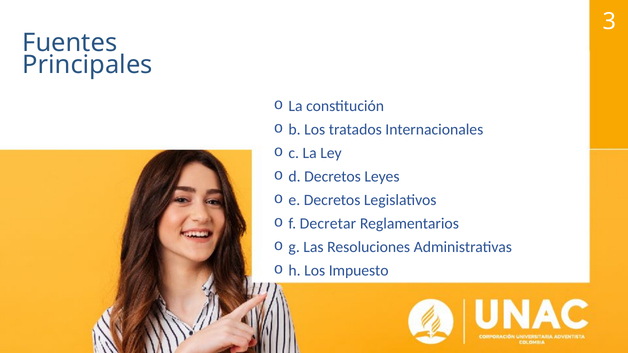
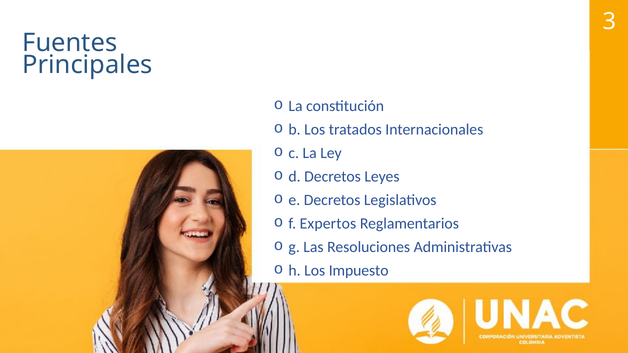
Decretar: Decretar -> Expertos (328, 224)
